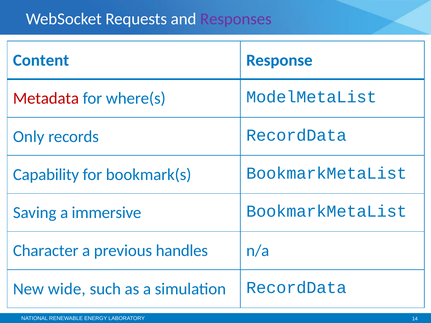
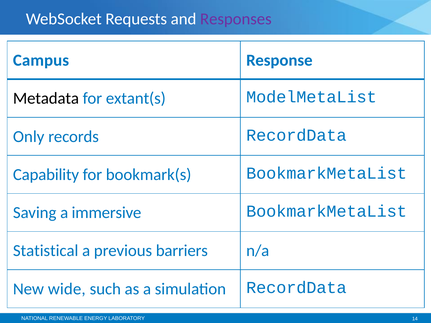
Content: Content -> Campus (41, 60)
Metadata colour: red -> black (46, 98)
where(s: where(s -> extant(s (136, 98)
Character: Character -> Statistical (46, 251)
handles: handles -> barriers (182, 251)
